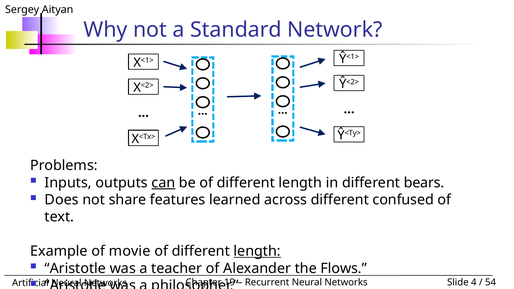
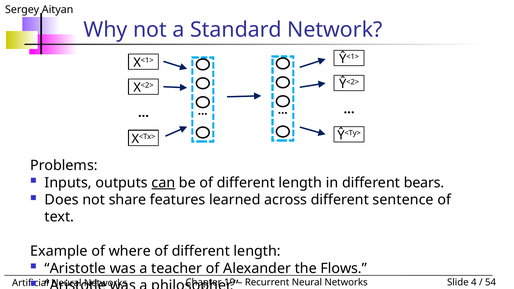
confused: confused -> sentence (403, 200)
movie: movie -> where (130, 251)
length underline: present -> none (257, 251)
